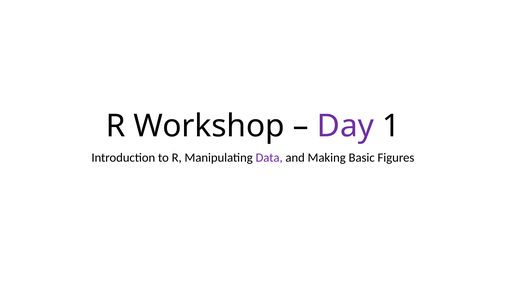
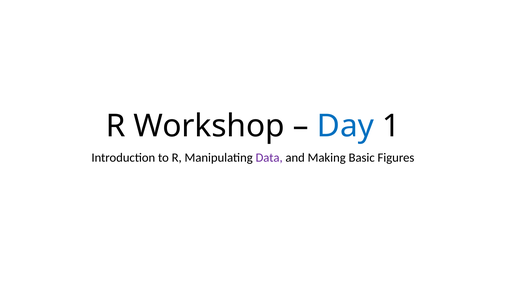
Day colour: purple -> blue (345, 126)
